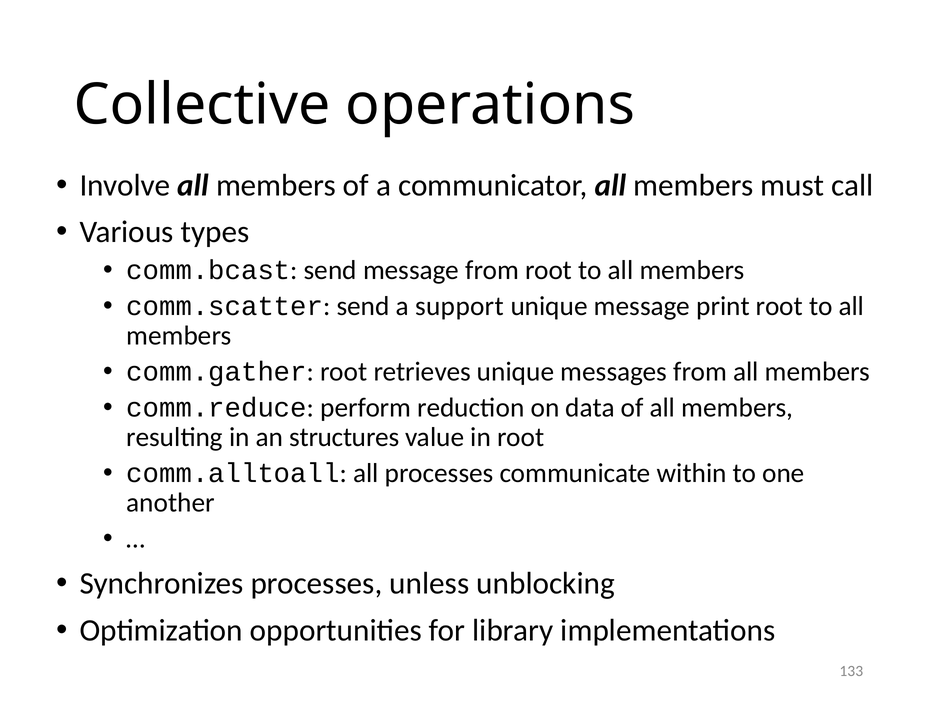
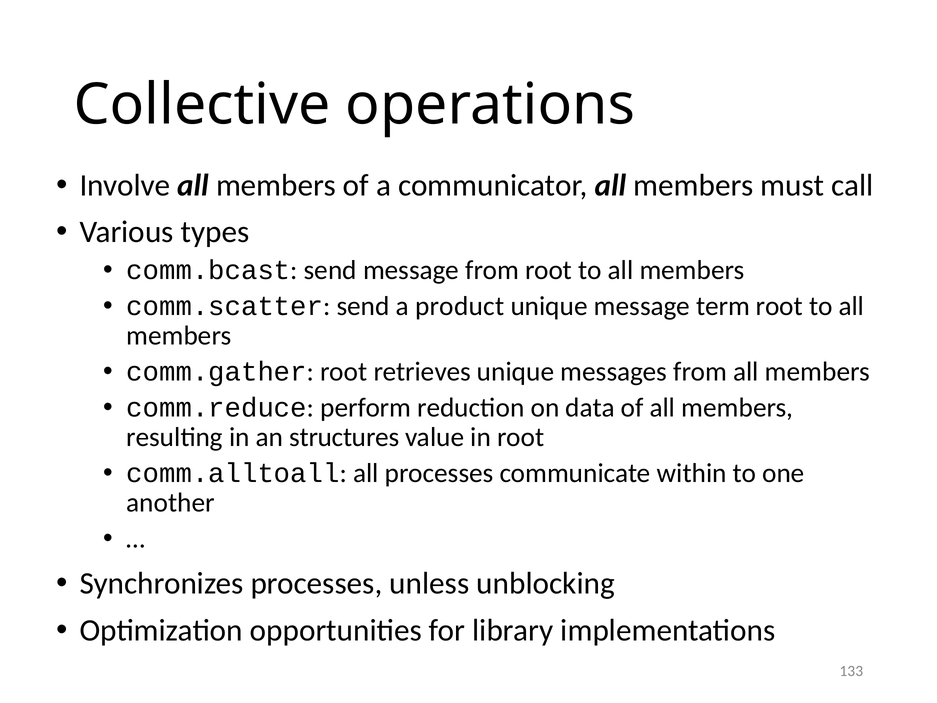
support: support -> product (460, 306)
print: print -> term (723, 306)
